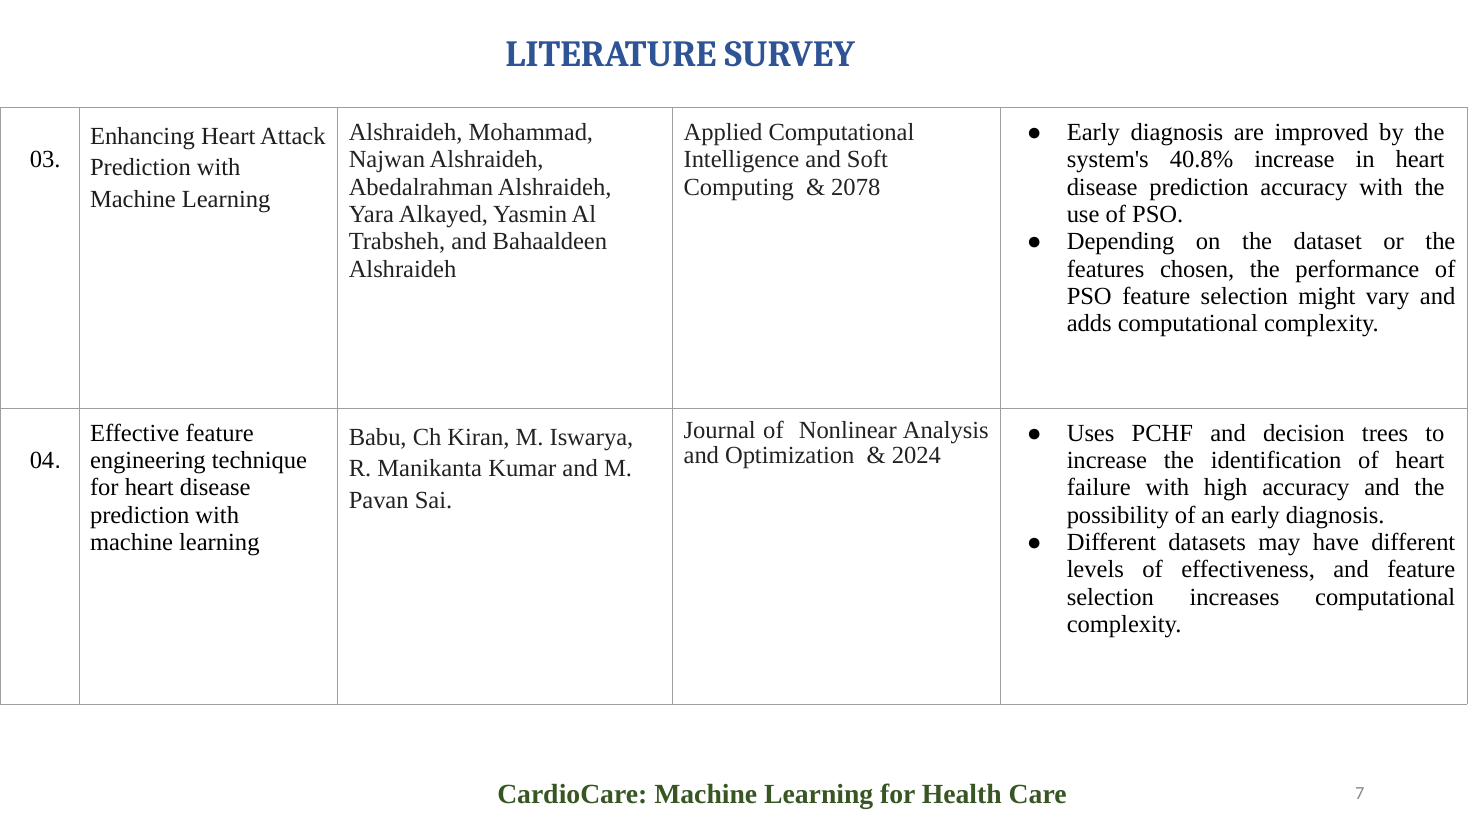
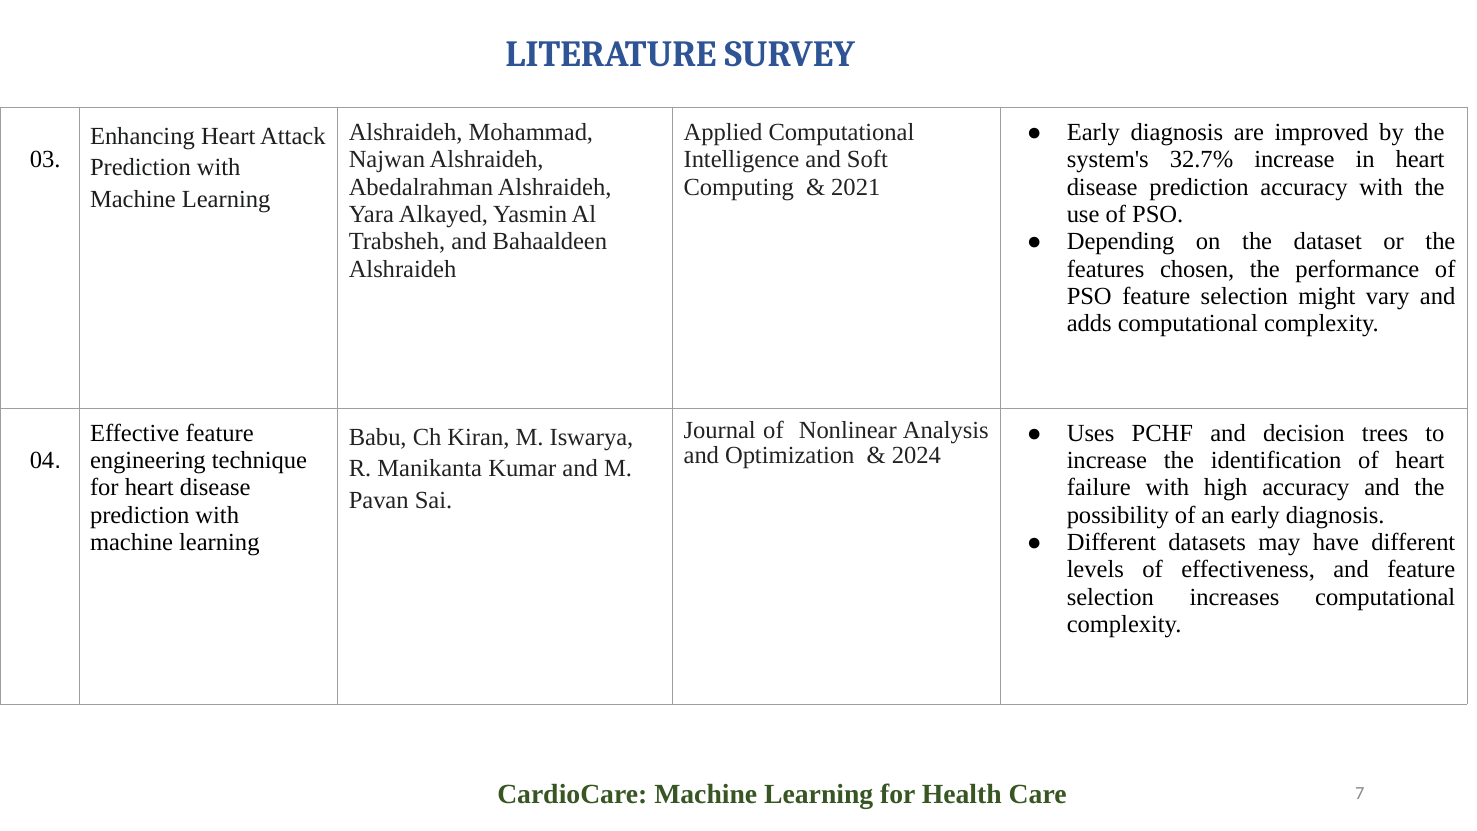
40.8%: 40.8% -> 32.7% (1202, 160)
2078: 2078 -> 2021 (856, 187)
